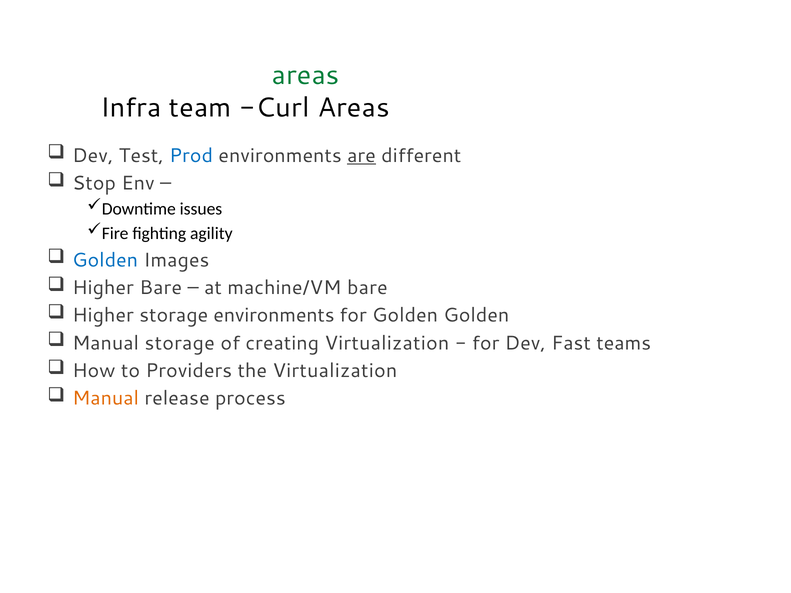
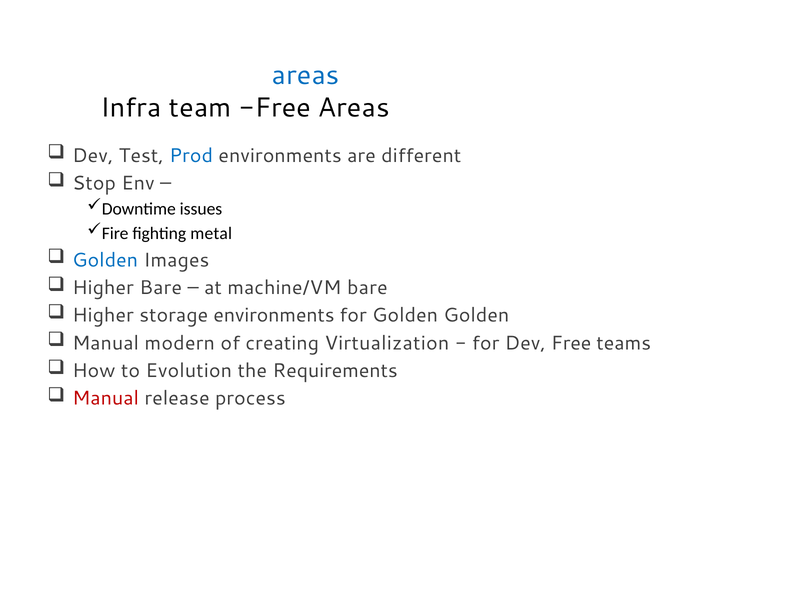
areas colour: green -> blue (306, 75)
team Curl: Curl -> Free (275, 108)
are underline: present -> none (362, 156)
agility: agility -> metal (211, 234)
Manual storage: storage -> modern (180, 343)
Dev Fast: Fast -> Free (571, 343)
Providers: Providers -> Evolution (189, 371)
the Virtualization: Virtualization -> Requirements (335, 371)
Manual colour: orange -> red (106, 399)
